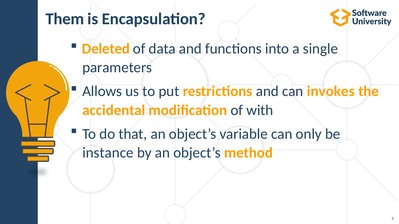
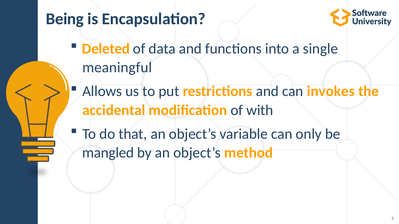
Them: Them -> Being (65, 19)
parameters: parameters -> meaningful (117, 68)
instance: instance -> mangled (108, 153)
